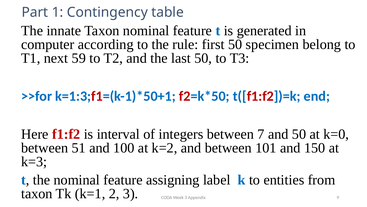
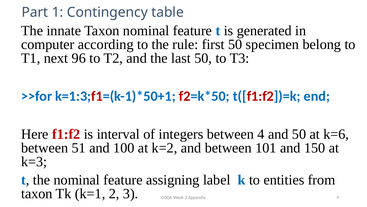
59: 59 -> 96 (79, 58)
7: 7 -> 4 (261, 134)
k=0: k=0 -> k=6 (336, 134)
